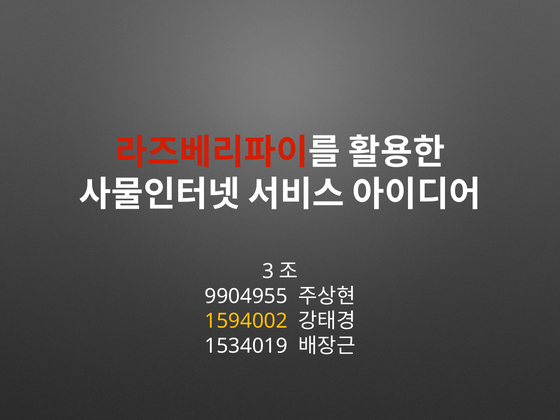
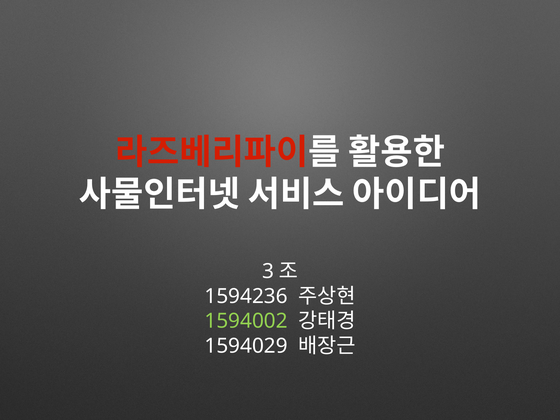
9904955: 9904955 -> 1594236 (246, 296)
1594002 colour: yellow -> light green (246, 321)
1534019: 1534019 -> 1594029 (246, 346)
